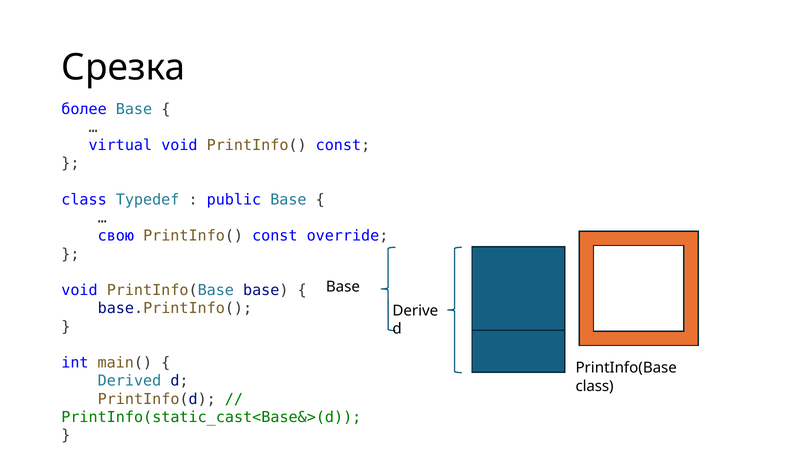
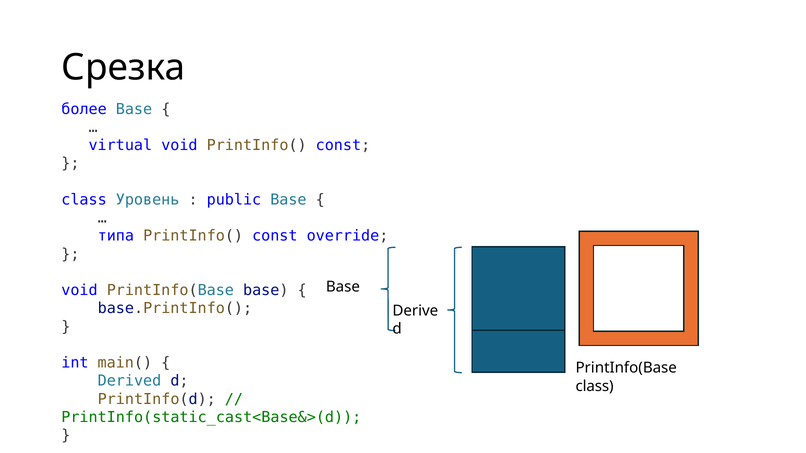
Typedef: Typedef -> Уровень (148, 200)
свою: свою -> типа (116, 236)
